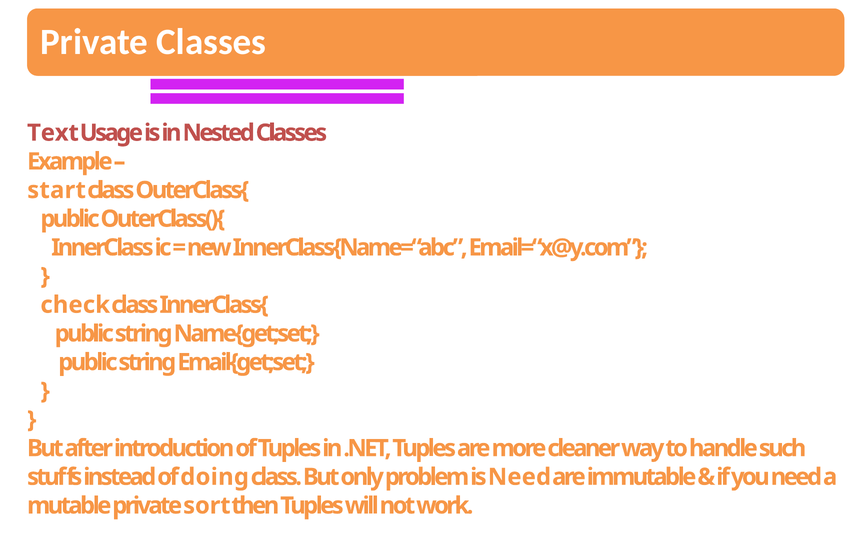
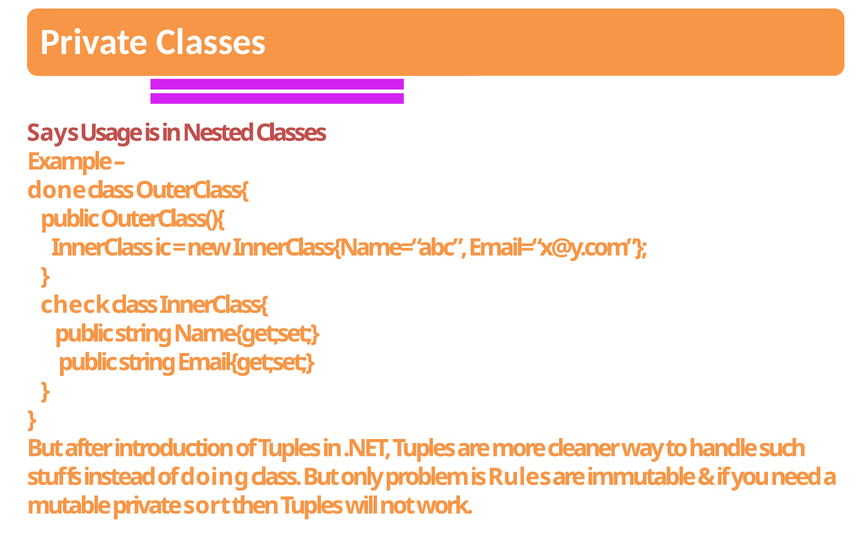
Text: Text -> Says (53, 133)
start: start -> done (57, 190)
is Need: Need -> Rules (520, 477)
